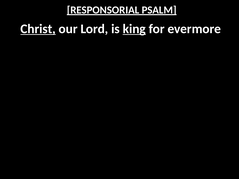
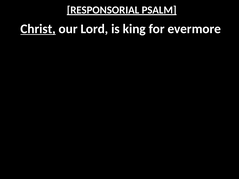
king underline: present -> none (134, 29)
